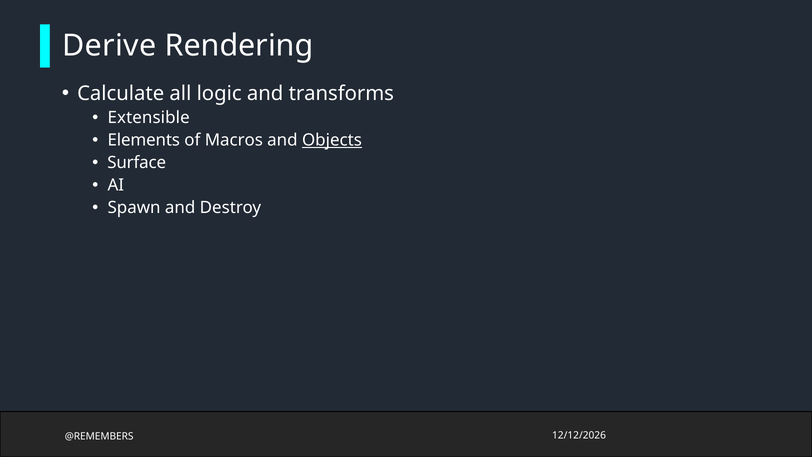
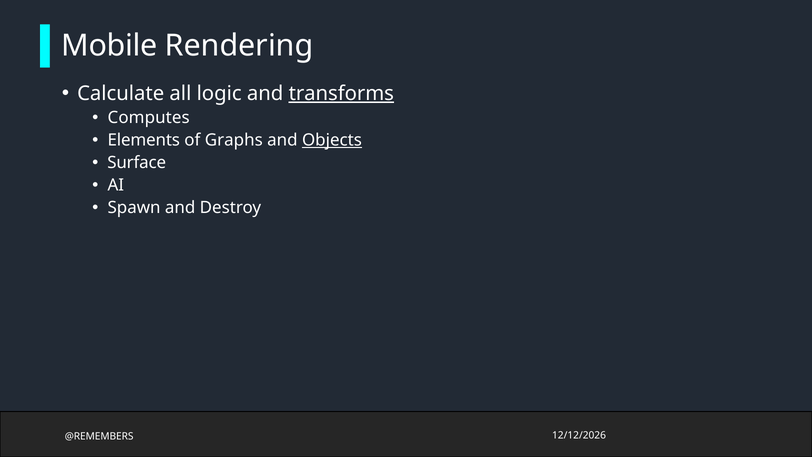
Derive: Derive -> Mobile (110, 46)
transforms underline: none -> present (341, 93)
Extensible: Extensible -> Computes (149, 118)
Macros: Macros -> Graphs (234, 140)
